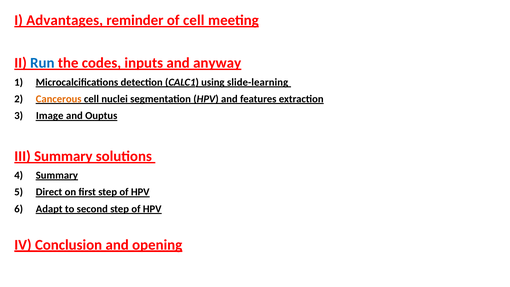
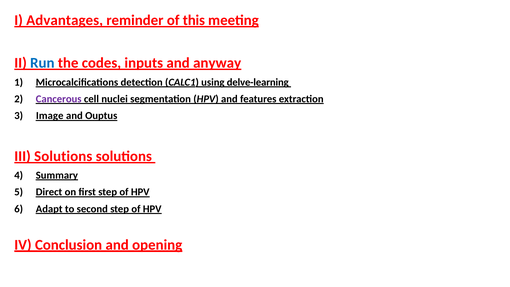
of cell: cell -> this (194, 20)
slide-learning: slide-learning -> delve-learning (258, 82)
Cancerous colour: orange -> purple (59, 99)
III Summary: Summary -> Solutions (63, 156)
